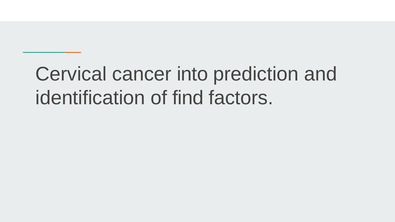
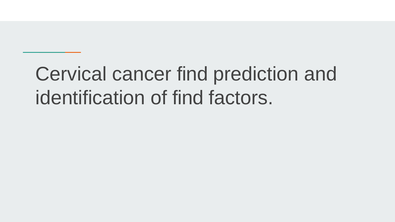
cancer into: into -> find (192, 74)
